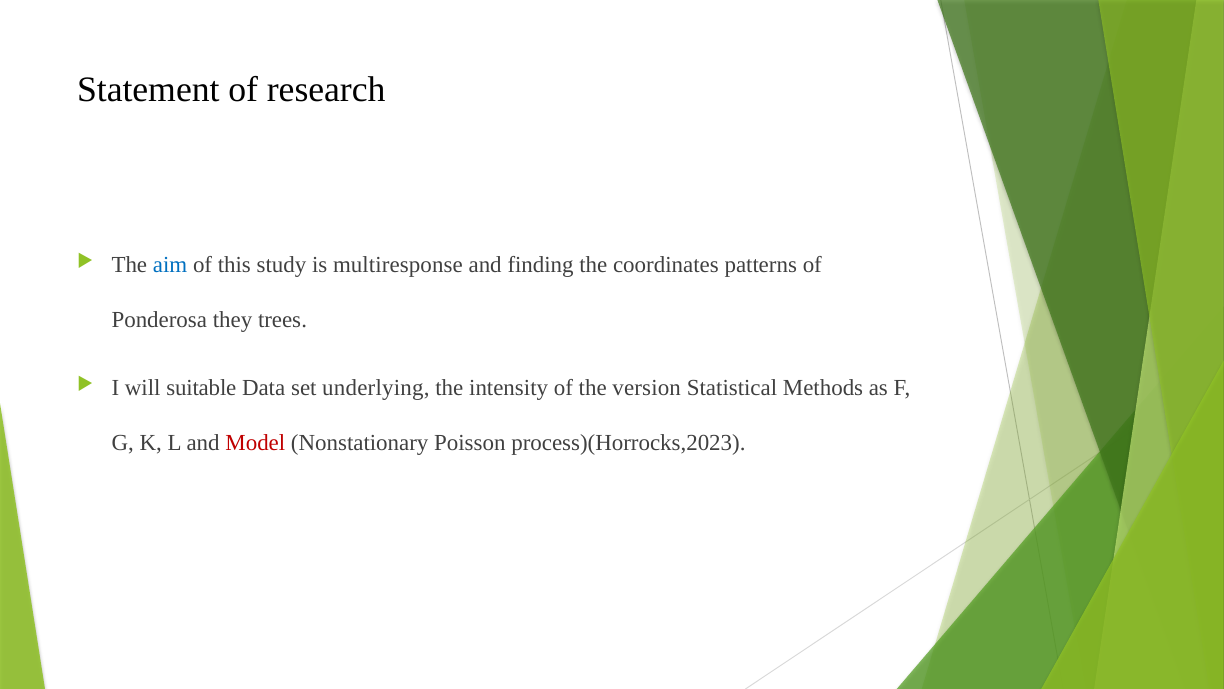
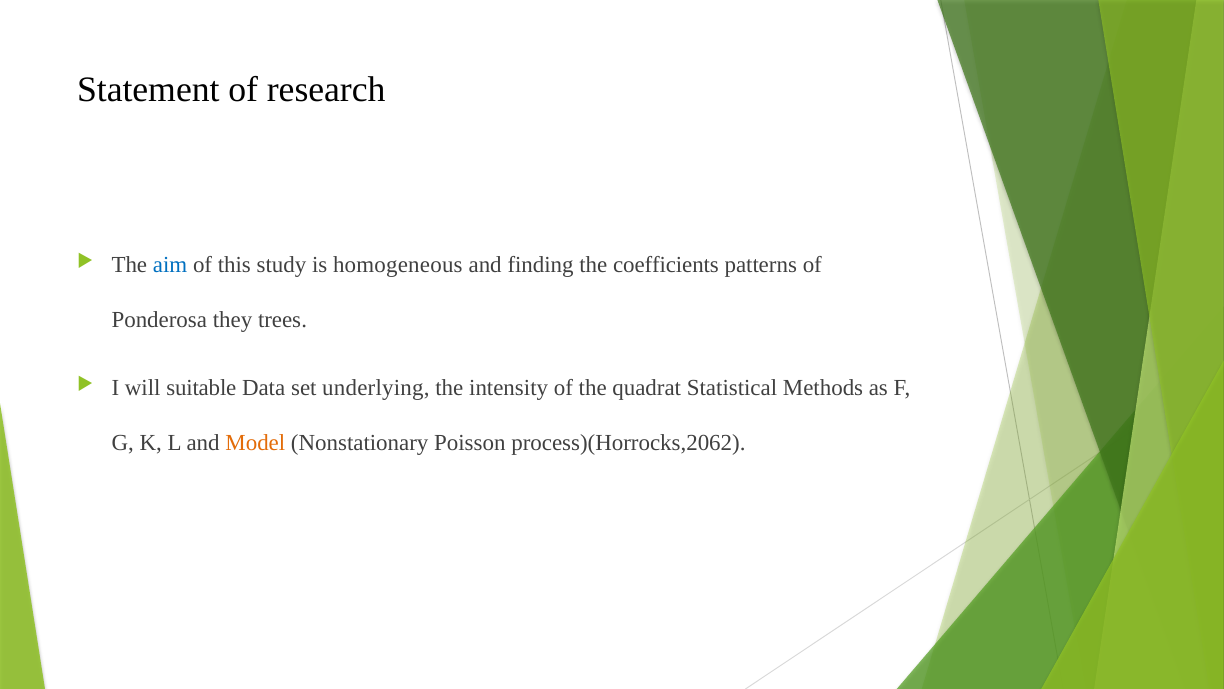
multiresponse: multiresponse -> homogeneous (398, 264)
coordinates: coordinates -> coefficients (666, 264)
version: version -> quadrat (647, 387)
Model colour: red -> orange (255, 442)
process)(Horrocks,2023: process)(Horrocks,2023 -> process)(Horrocks,2062 (628, 442)
